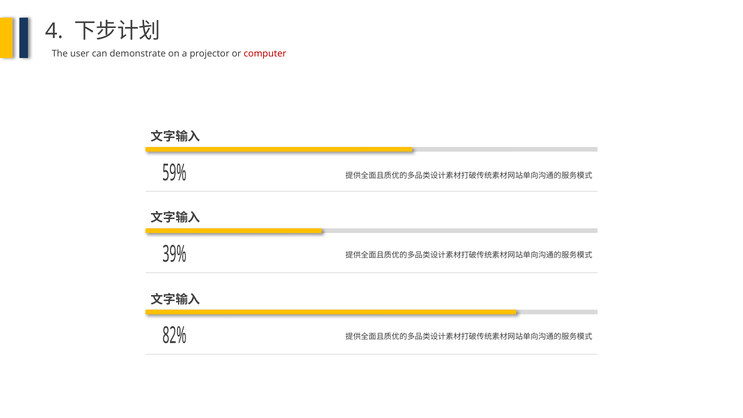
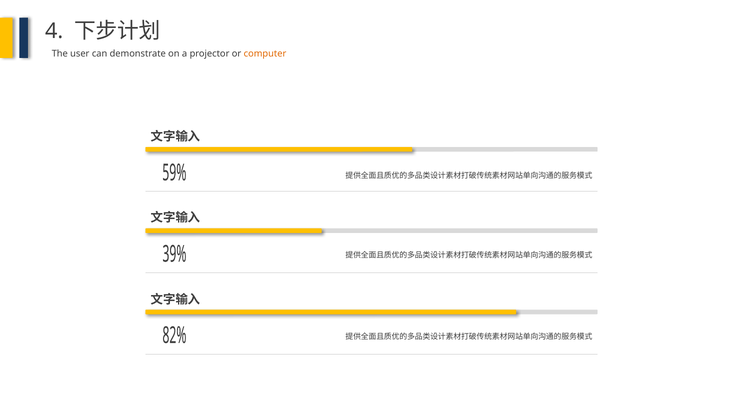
computer colour: red -> orange (265, 54)
